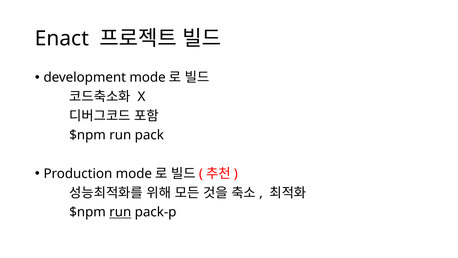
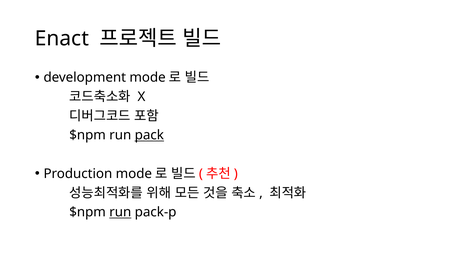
pack underline: none -> present (149, 135)
